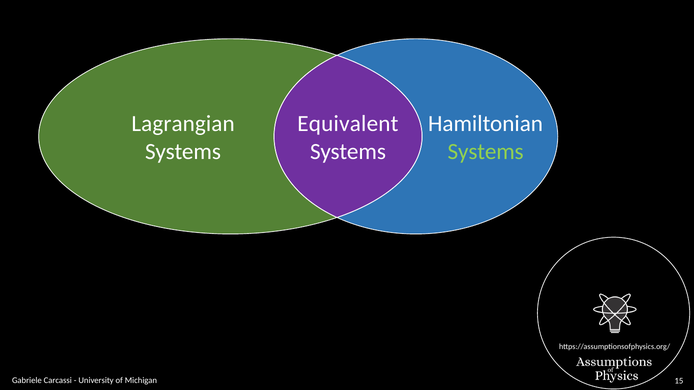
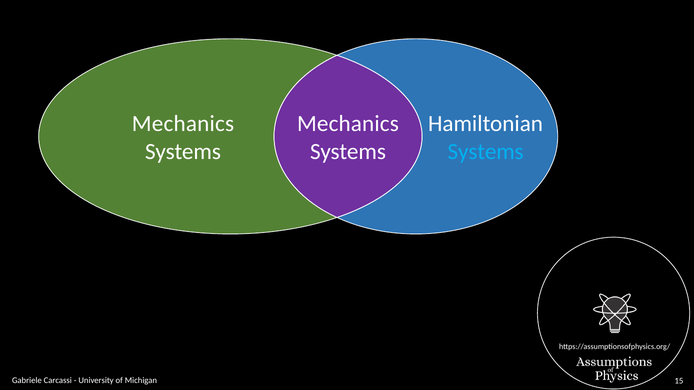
Lagrangian: Lagrangian -> Mechanics (183, 124)
Equivalent: Equivalent -> Mechanics (348, 124)
Systems colour: light green -> light blue (486, 152)
